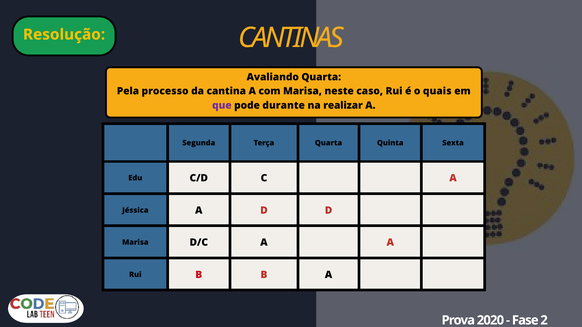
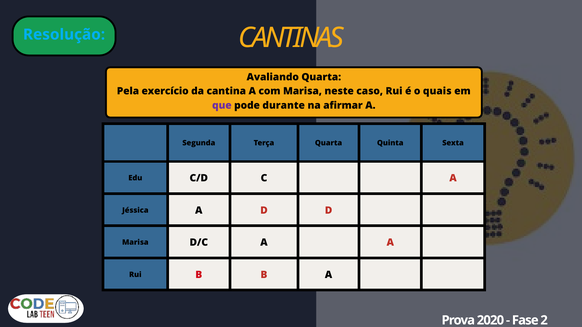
Resolução colour: yellow -> light blue (64, 35)
processo: processo -> exercício (165, 91)
realizar: realizar -> afirmar (343, 105)
